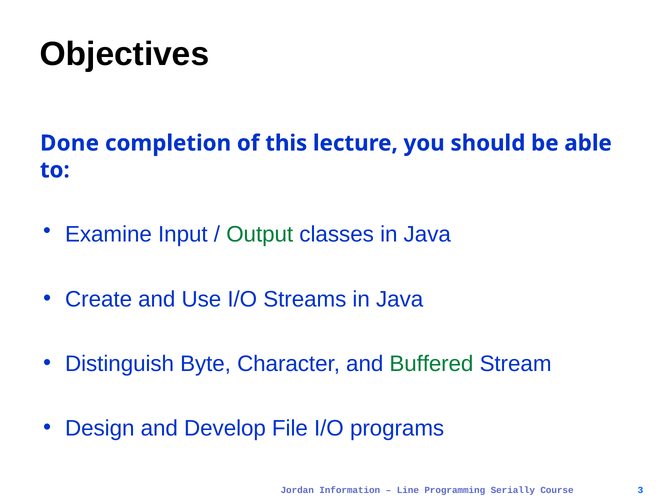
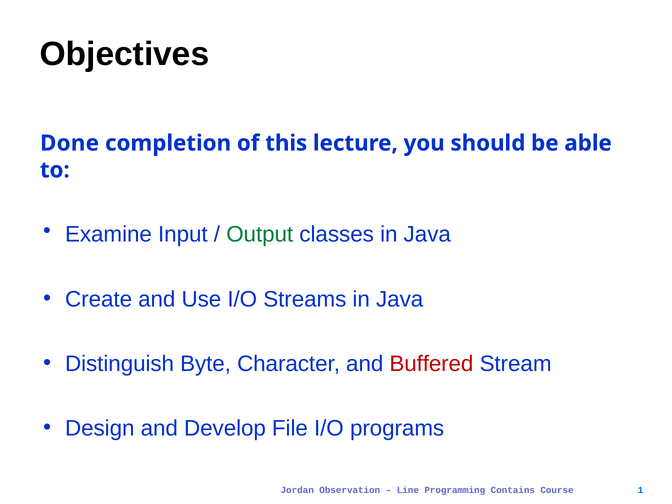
Buffered colour: green -> red (431, 364)
Information: Information -> Observation (350, 490)
Serially: Serially -> Contains (513, 490)
3: 3 -> 1 (641, 490)
